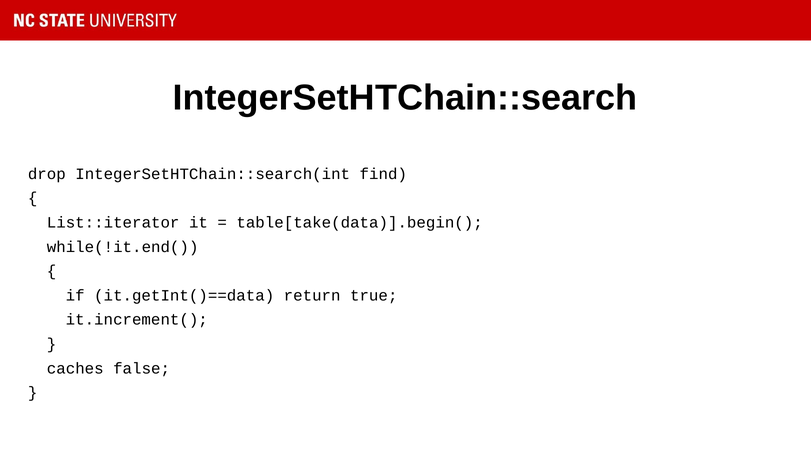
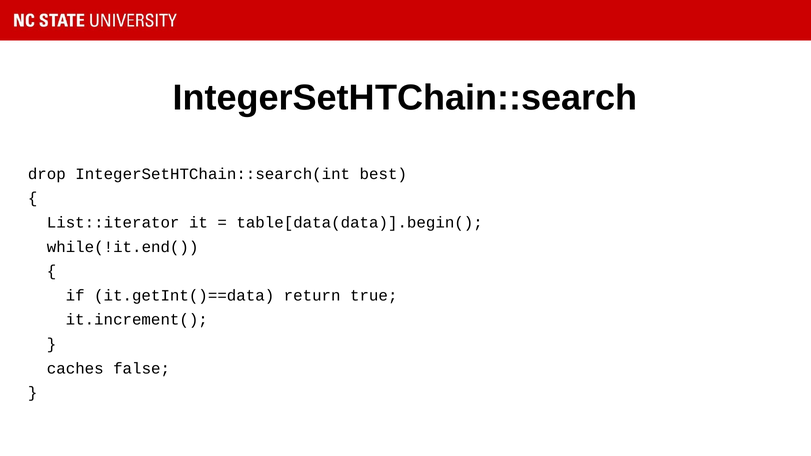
find: find -> best (383, 174)
table[take(data)].begin(: table[take(data)].begin( -> table[data(data)].begin( (360, 223)
